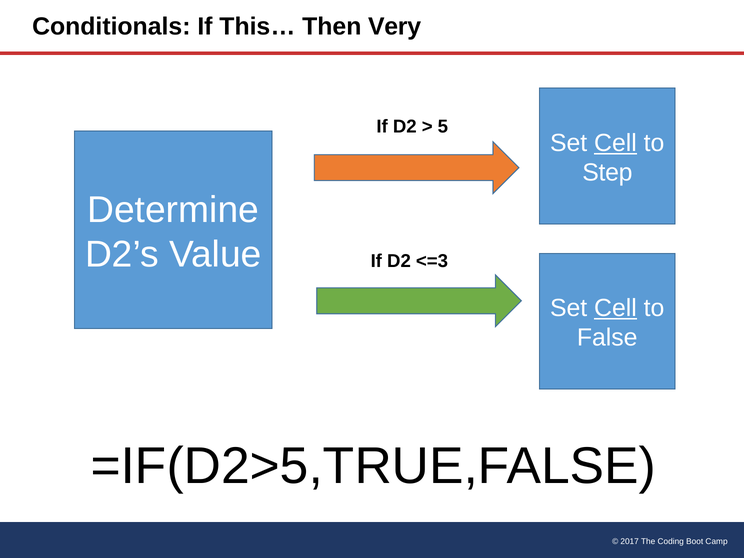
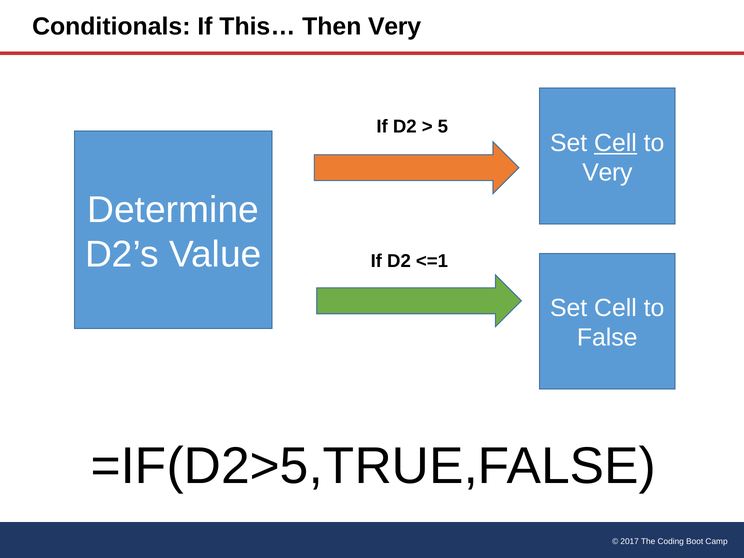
Step: Step -> Very (607, 173)
<=3: <=3 -> <=1 (432, 261)
Cell underline: present -> none (615, 308)
